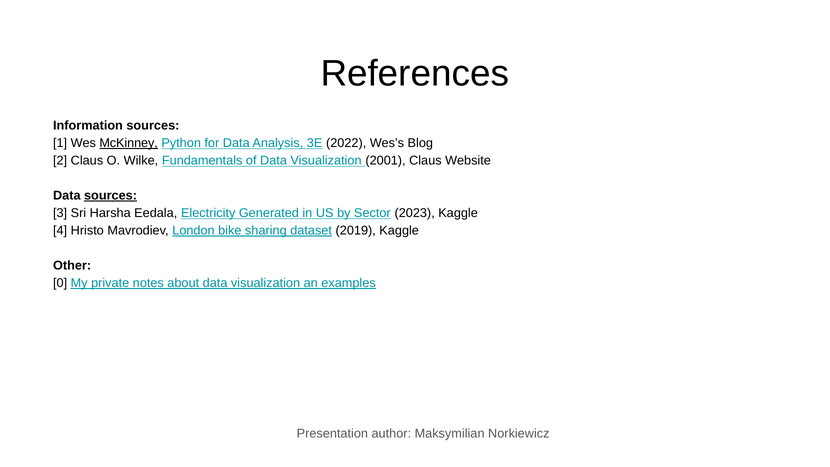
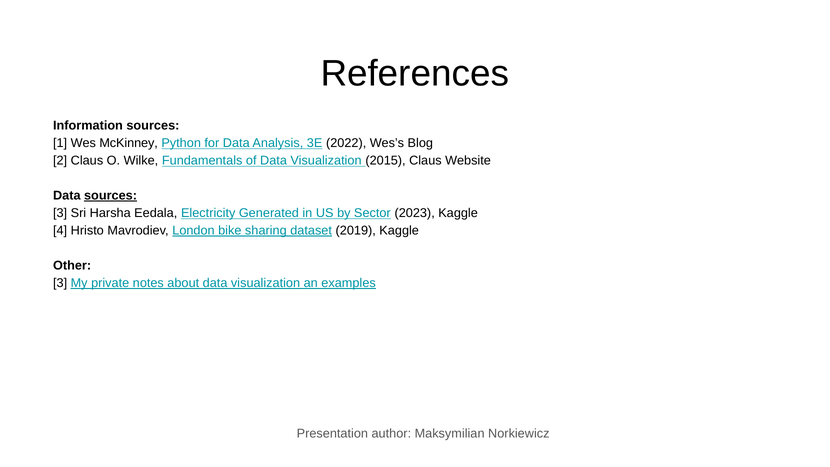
McKinney underline: present -> none (129, 143)
2001: 2001 -> 2015 (386, 161)
0: 0 -> 3 (60, 283)
